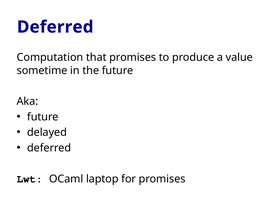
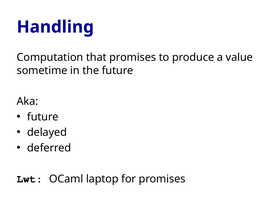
Deferred: Deferred -> Handling (55, 27)
